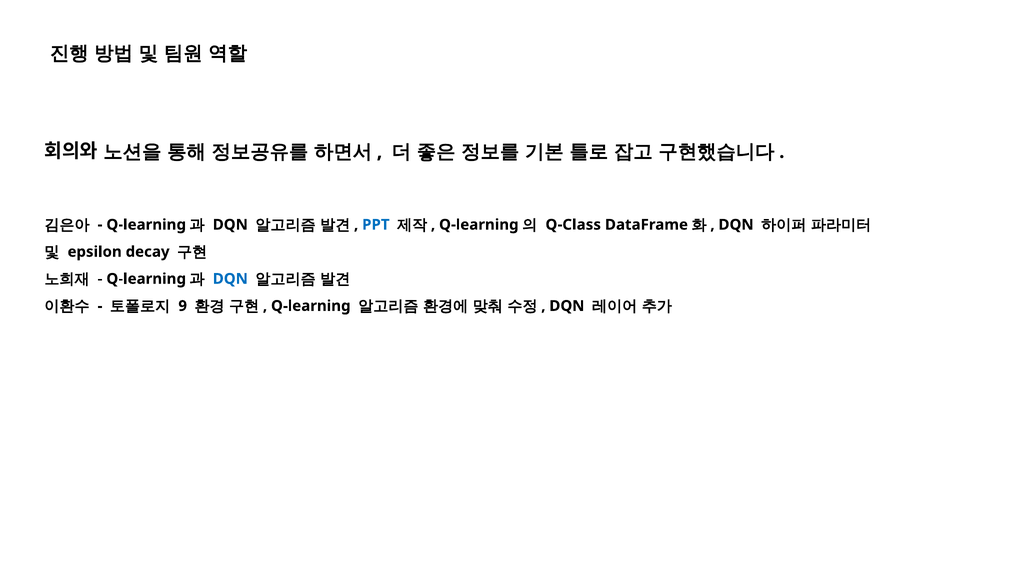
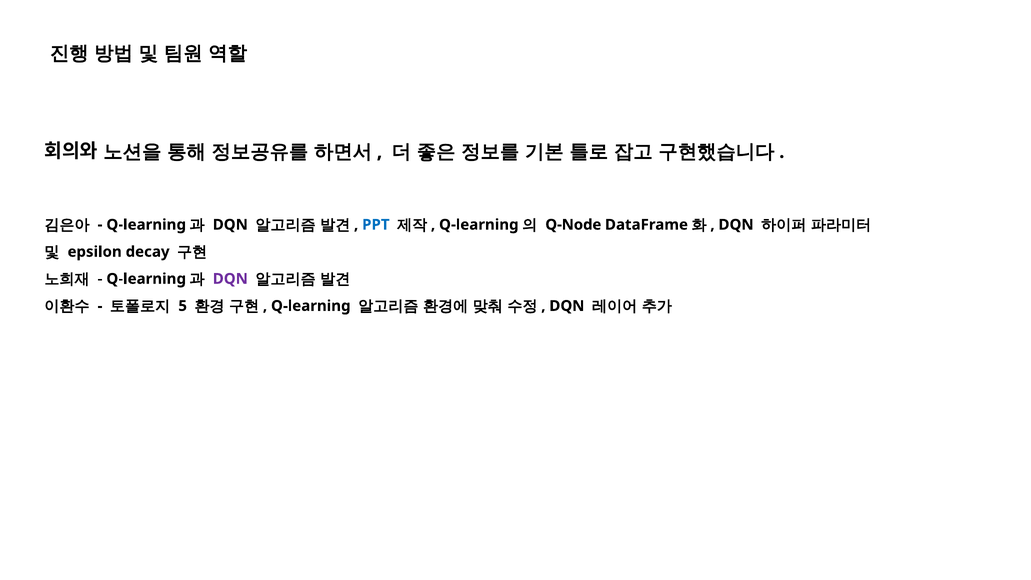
Q-Class: Q-Class -> Q-Node (573, 225)
DQN colour: blue -> purple (230, 279)
9: 9 -> 5 (183, 306)
